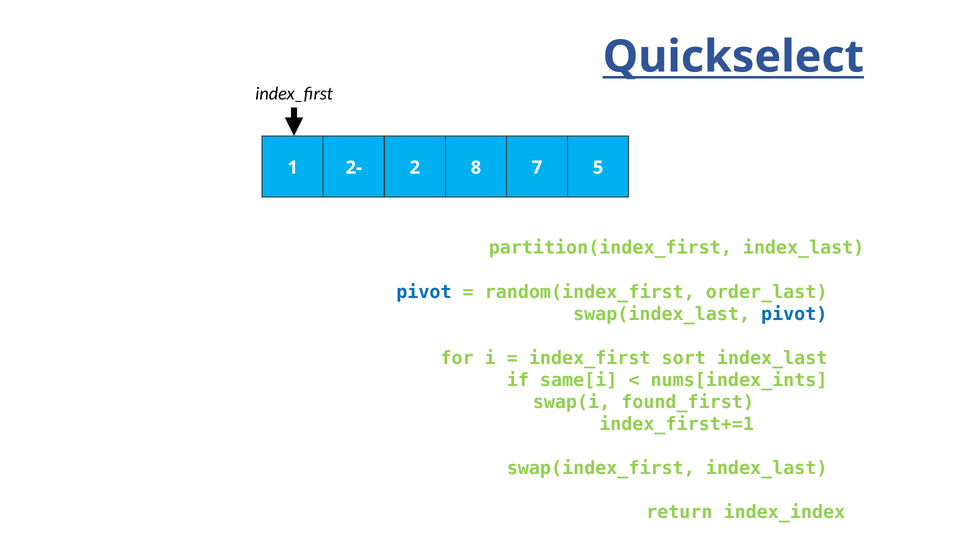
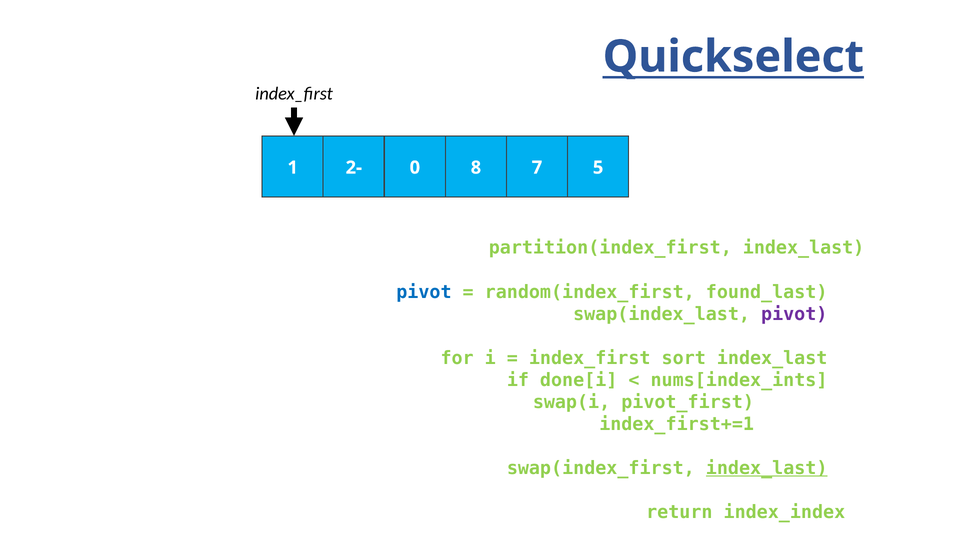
2: 2 -> 0 (415, 168)
order_last: order_last -> found_last (767, 292)
pivot colour: blue -> purple (794, 314)
same[i: same[i -> done[i (579, 380)
found_first: found_first -> pivot_first (688, 402)
index_last underline: none -> present (767, 468)
